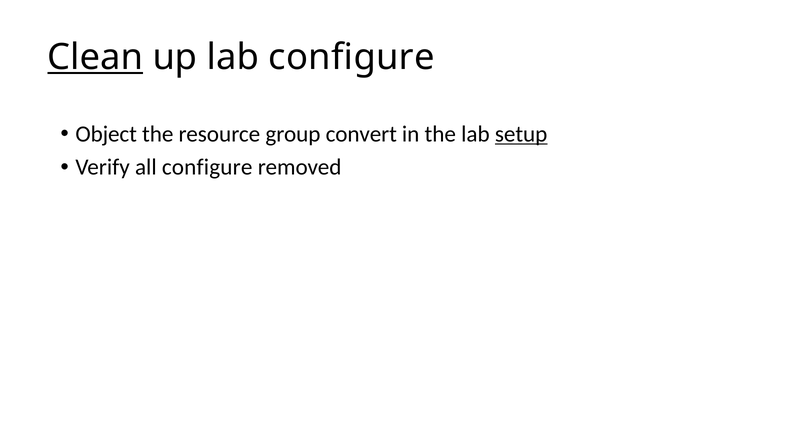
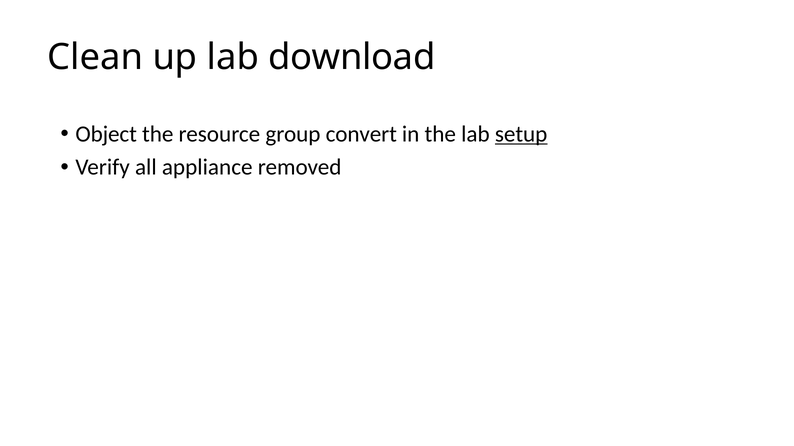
Clean underline: present -> none (95, 57)
lab configure: configure -> download (352, 57)
all configure: configure -> appliance (207, 168)
